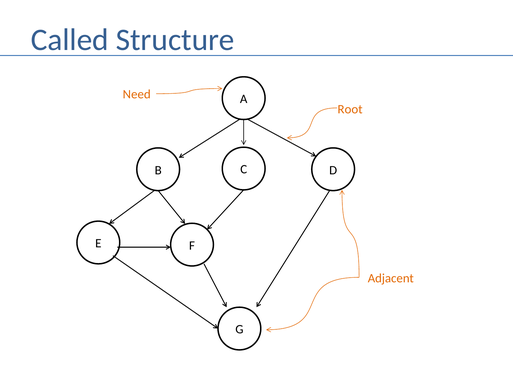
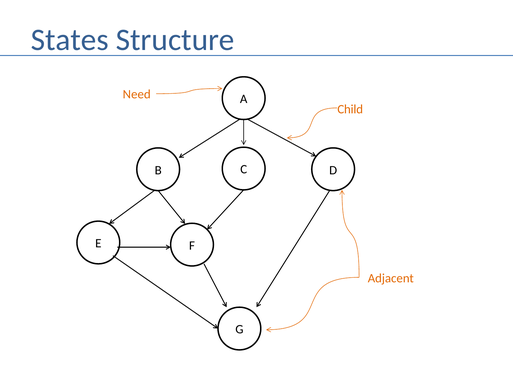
Called: Called -> States (70, 40)
Root: Root -> Child (350, 109)
